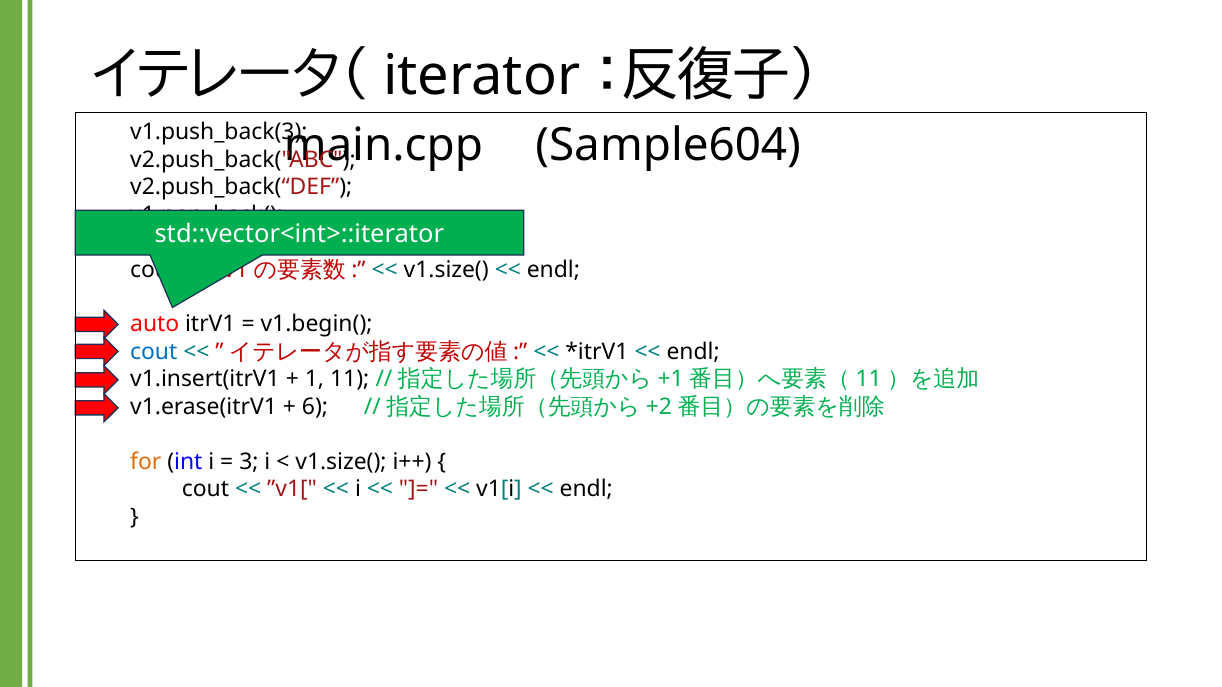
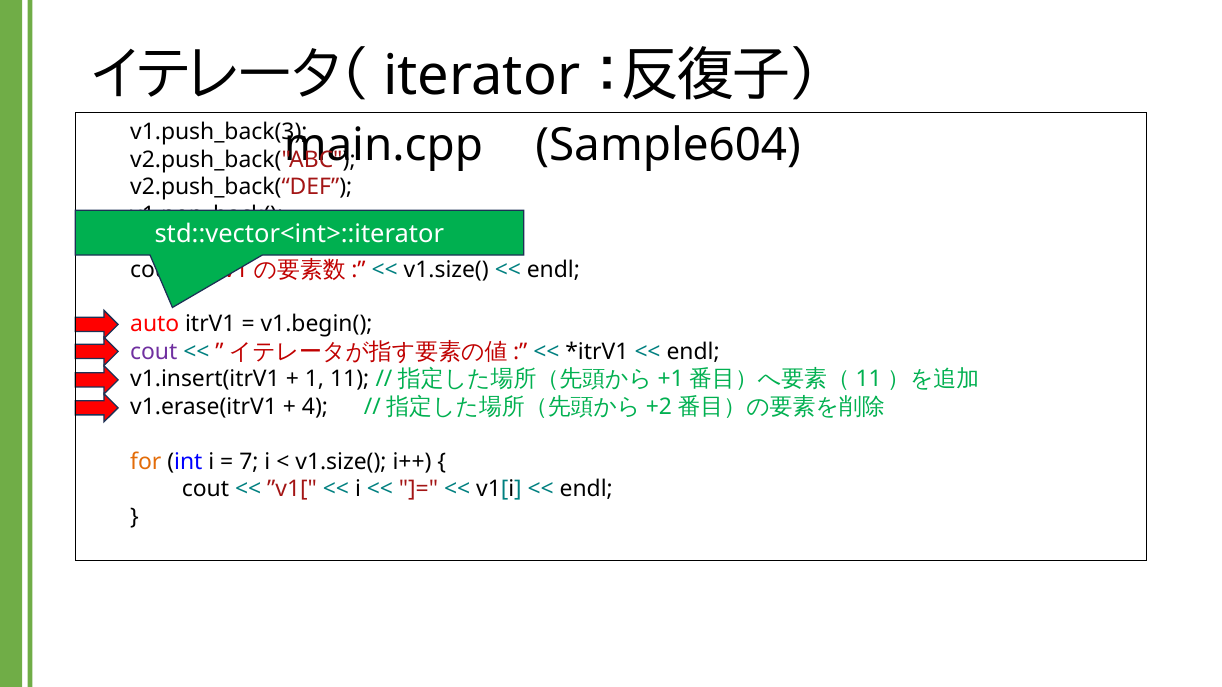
cout colour: blue -> purple (154, 352)
6: 6 -> 4 (315, 407)
3: 3 -> 7 (249, 462)
